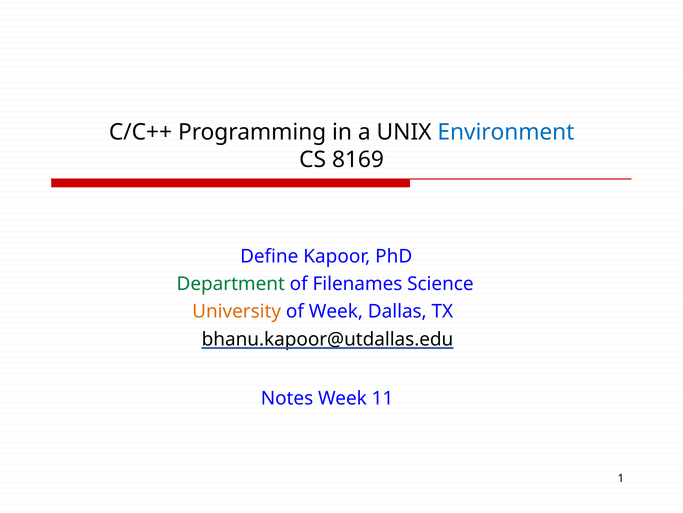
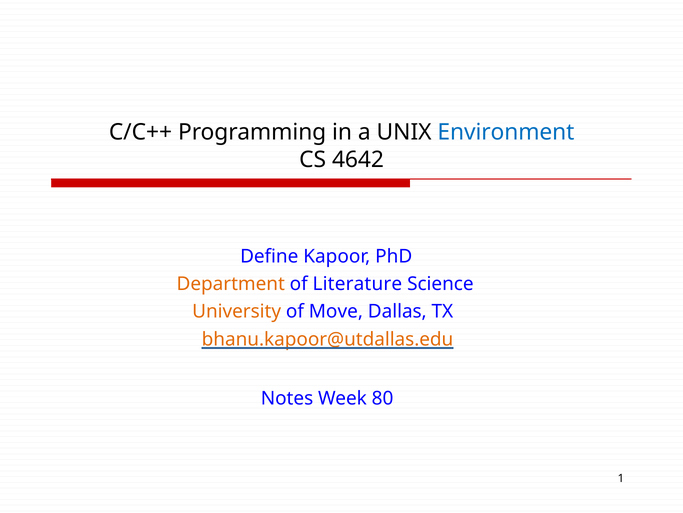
8169: 8169 -> 4642 (358, 160)
Department colour: green -> orange (231, 283)
Filenames: Filenames -> Literature (357, 283)
of Week: Week -> Move (336, 311)
bhanu.kapoor@utdallas.edu colour: black -> orange (328, 339)
11: 11 -> 80 (383, 398)
